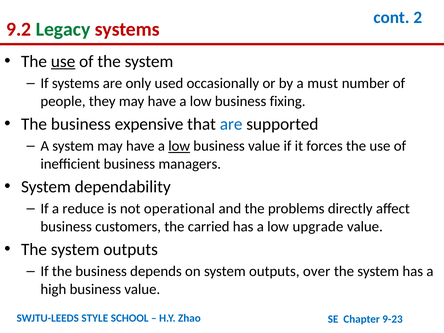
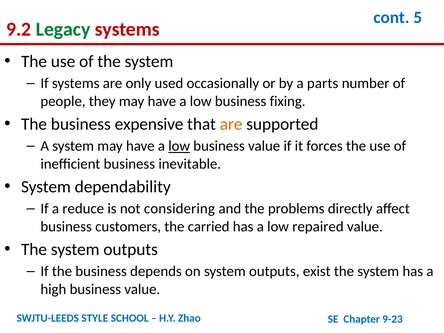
2: 2 -> 5 (418, 18)
use underline: present -> none (63, 61)
must: must -> parts (323, 83)
are colour: blue -> orange (231, 124)
managers: managers -> inevitable (190, 164)
operational: operational -> considering (179, 209)
upgrade: upgrade -> repaired (318, 226)
over: over -> exist (317, 271)
